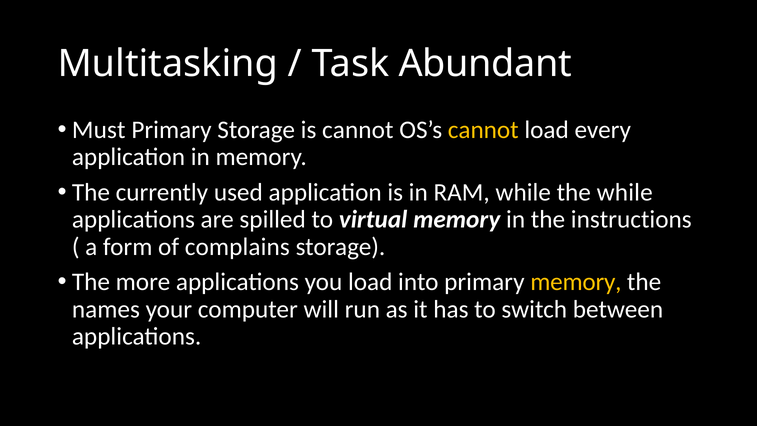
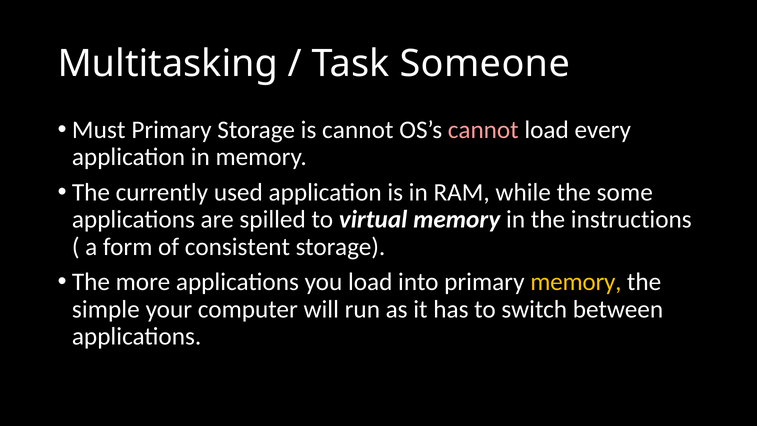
Abundant: Abundant -> Someone (485, 64)
cannot colour: yellow -> pink (483, 130)
the while: while -> some (625, 192)
complains: complains -> consistent (237, 247)
names: names -> simple (106, 309)
